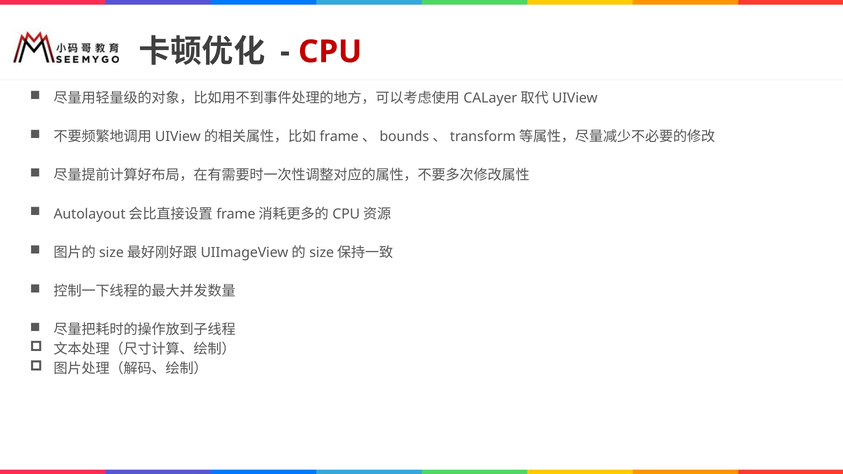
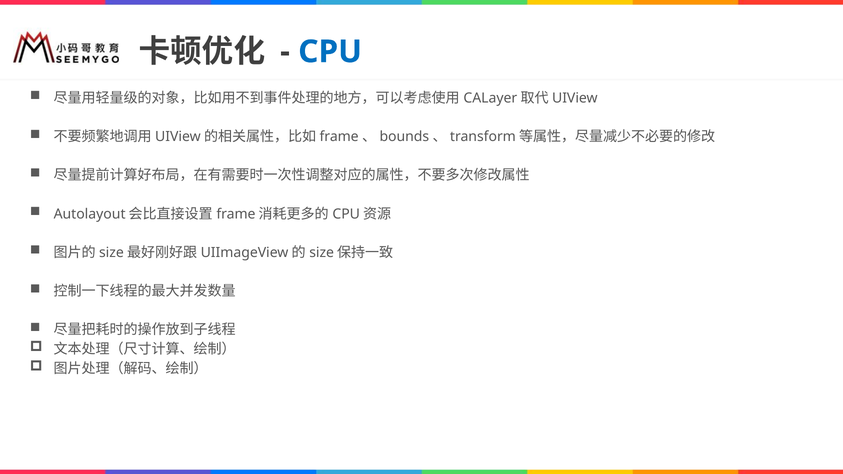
CPU colour: red -> blue (330, 52)
